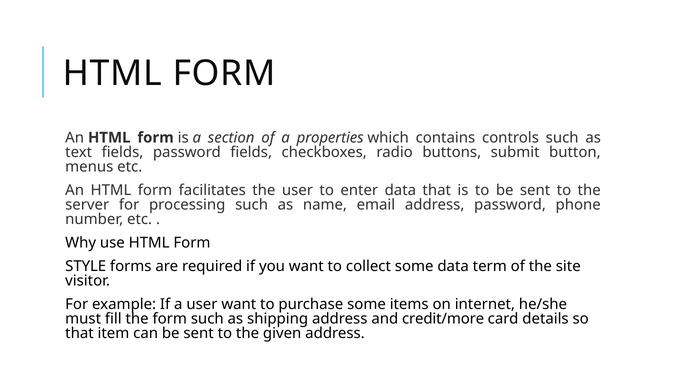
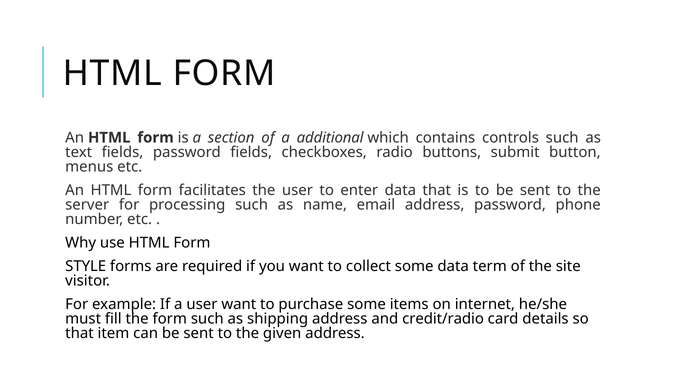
properties: properties -> additional (330, 138)
credit/more: credit/more -> credit/radio (443, 319)
